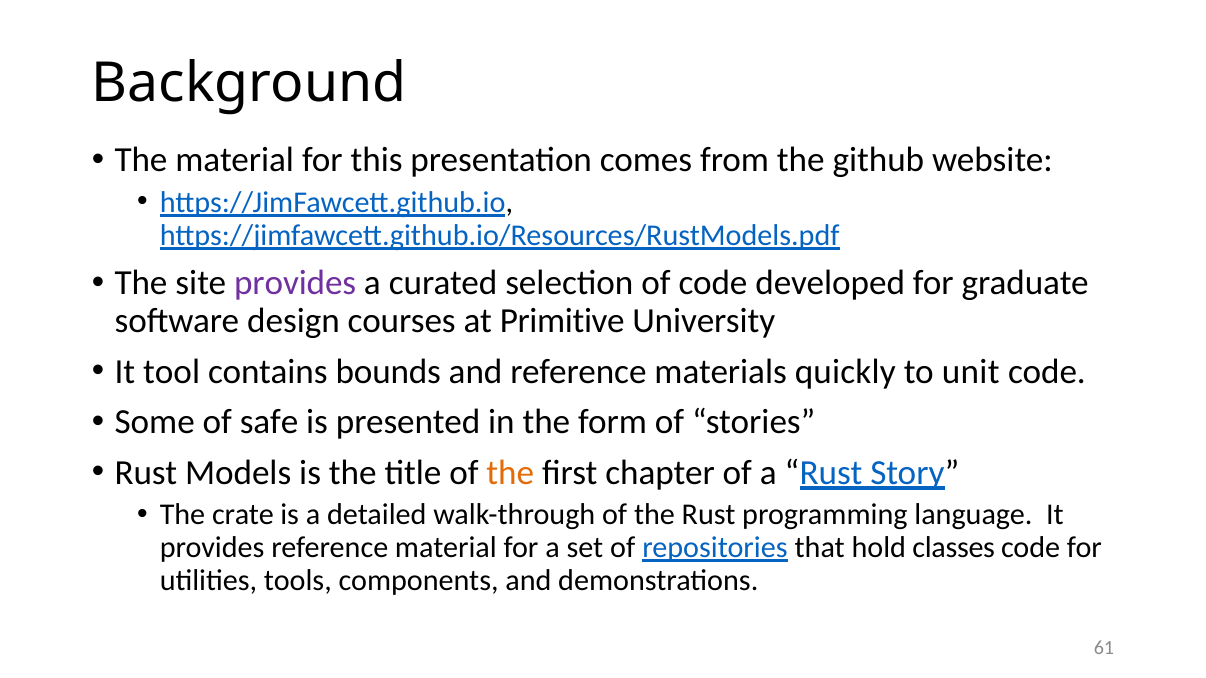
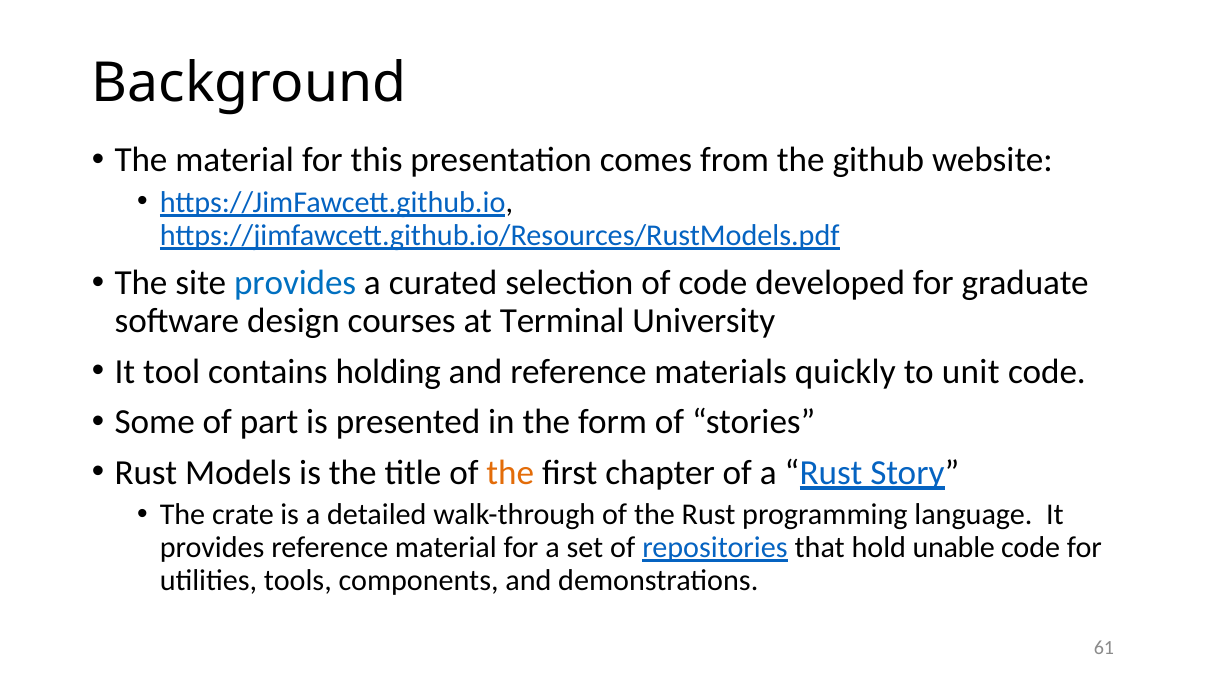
provides colour: purple -> blue (295, 283)
Primitive: Primitive -> Terminal (562, 321)
bounds: bounds -> holding (388, 372)
safe: safe -> part (269, 422)
classes: classes -> unable (954, 548)
